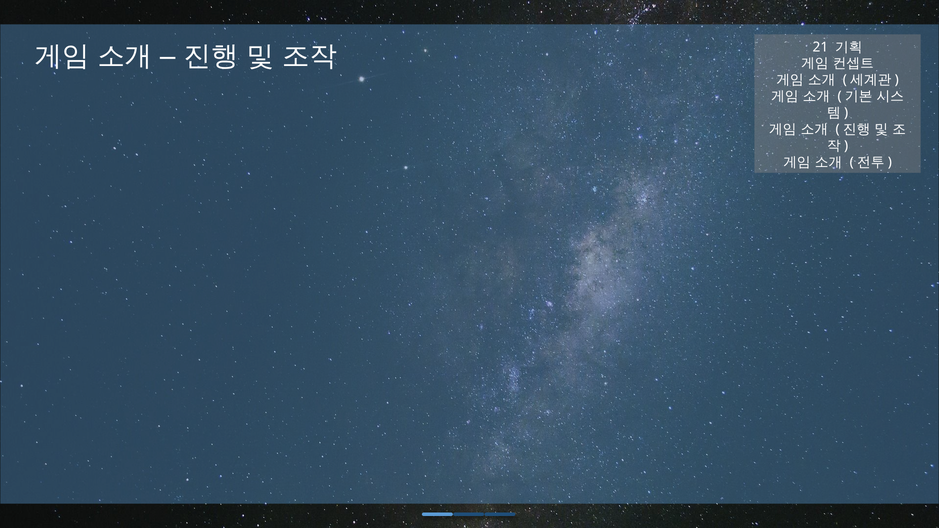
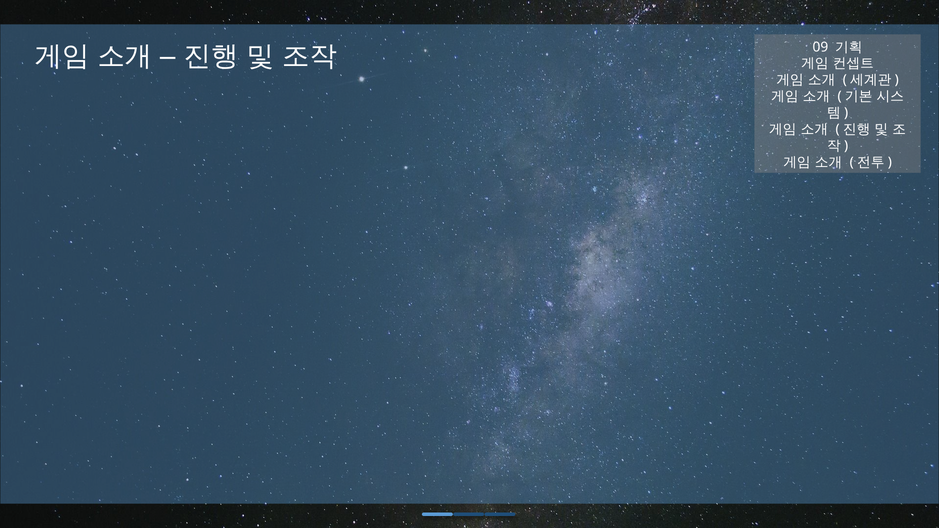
21: 21 -> 09 (820, 47)
